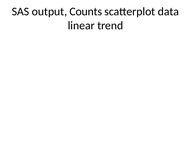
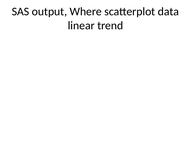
Counts: Counts -> Where (86, 11)
